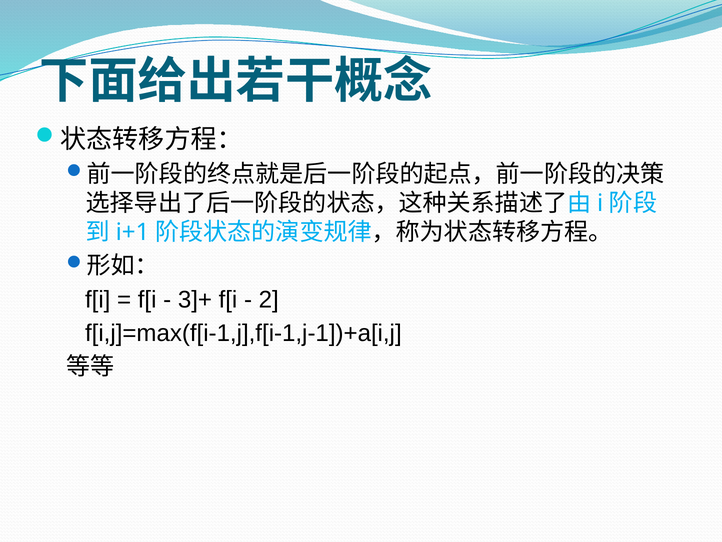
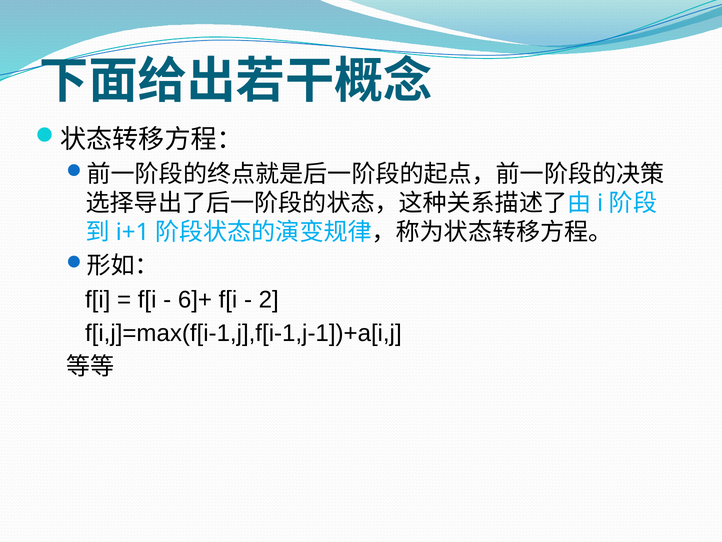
3]+: 3]+ -> 6]+ (195, 299)
